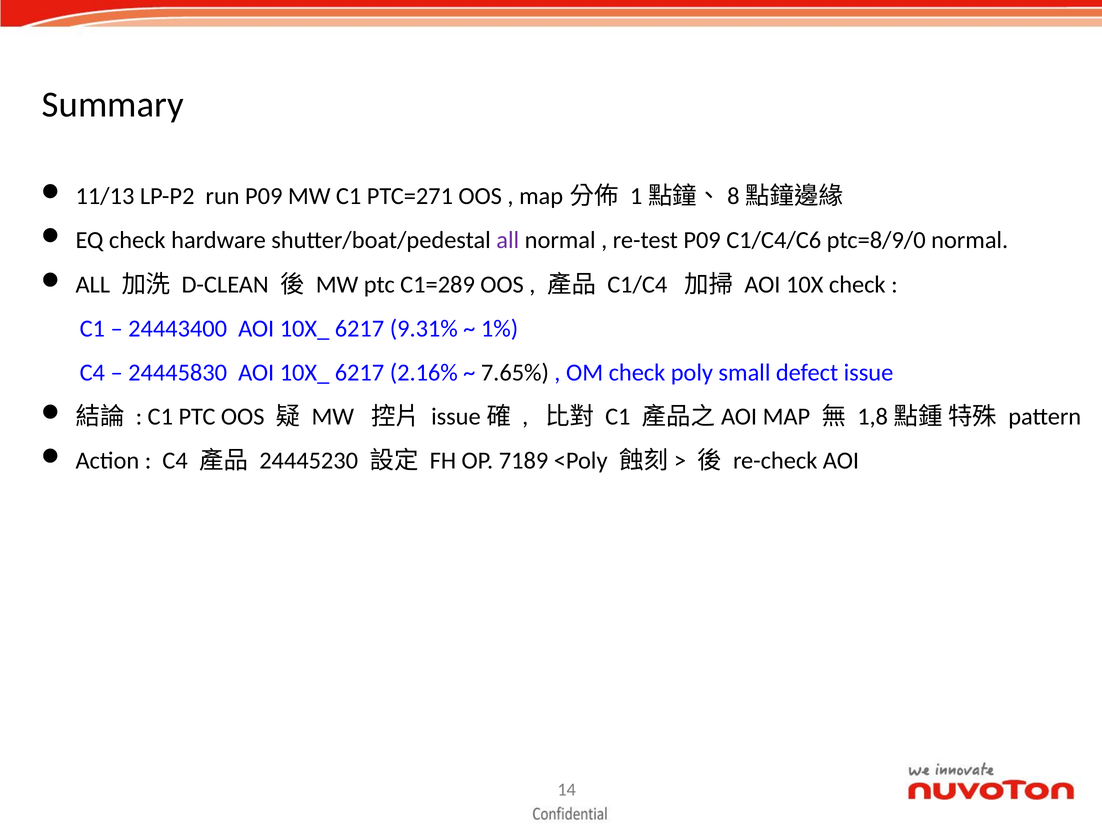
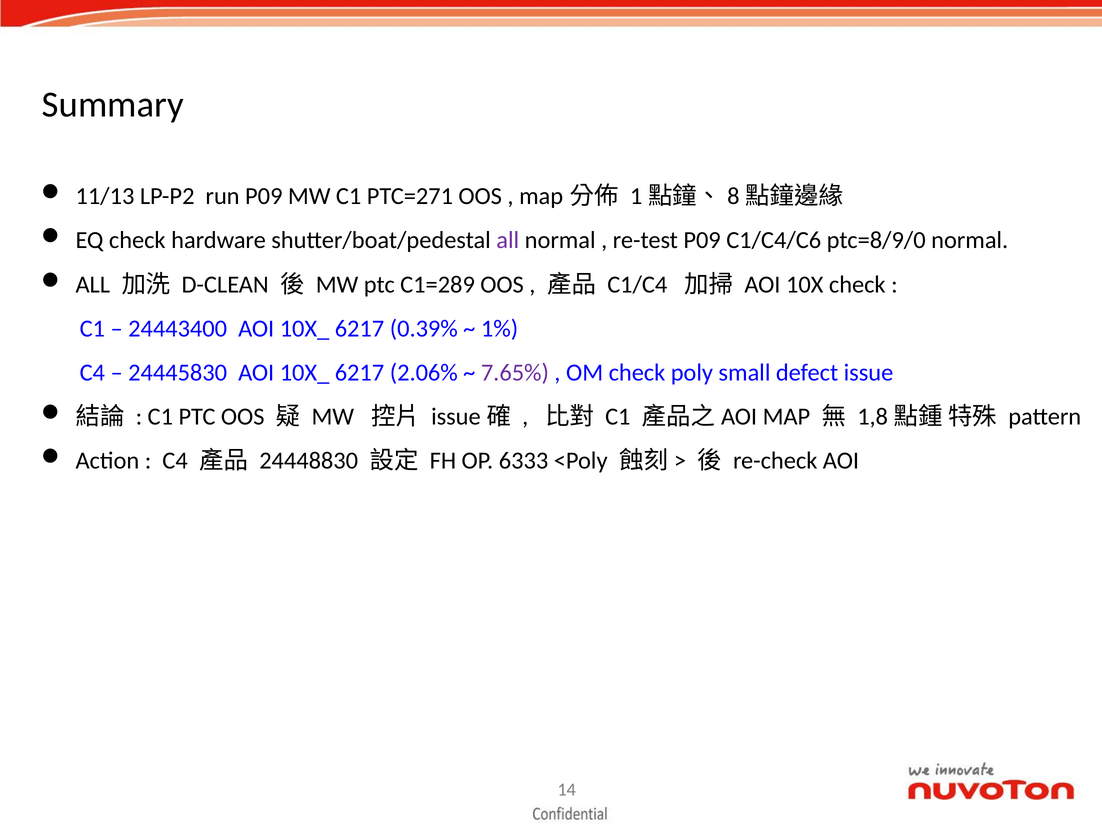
9.31%: 9.31% -> 0.39% (424, 328)
2.16%: 2.16% -> 2.06% (424, 372)
7.65% colour: black -> purple (515, 372)
24445230: 24445230 -> 24448830 (309, 460)
7189: 7189 -> 6333 (524, 460)
